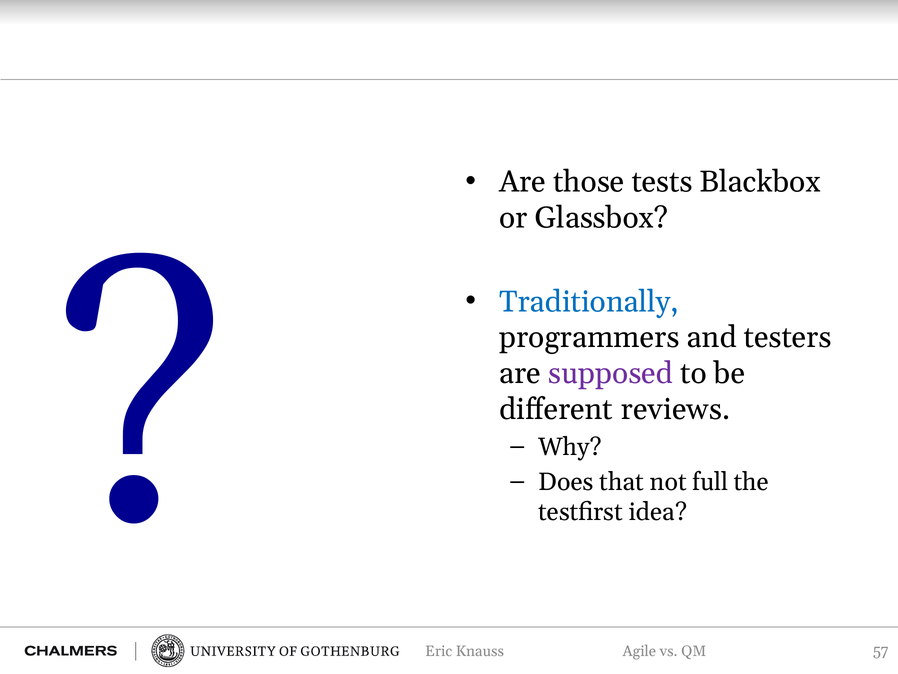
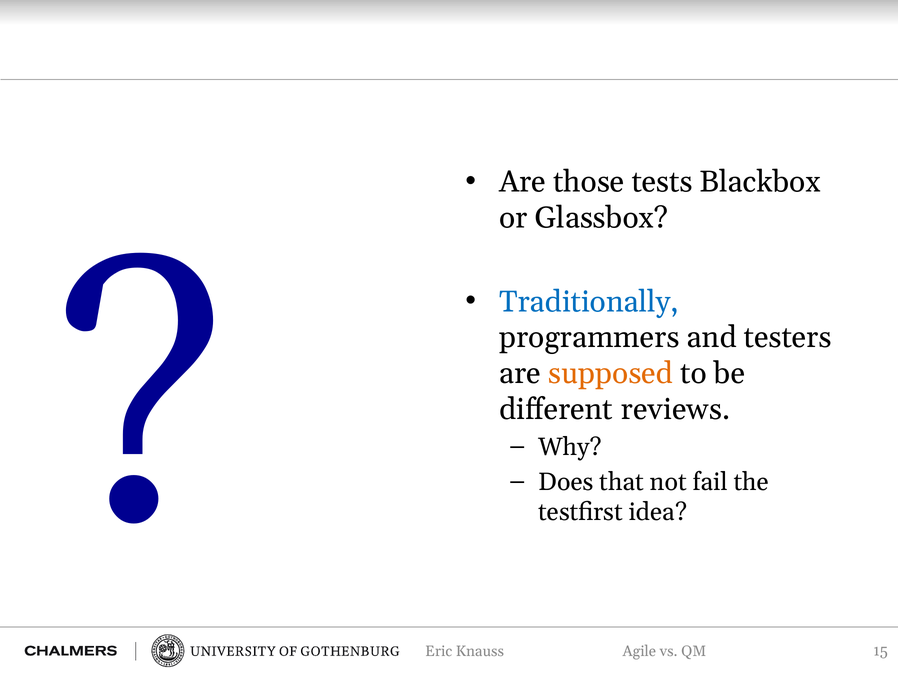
supposed colour: purple -> orange (611, 373)
full: full -> fail (710, 482)
57: 57 -> 15 (881, 650)
